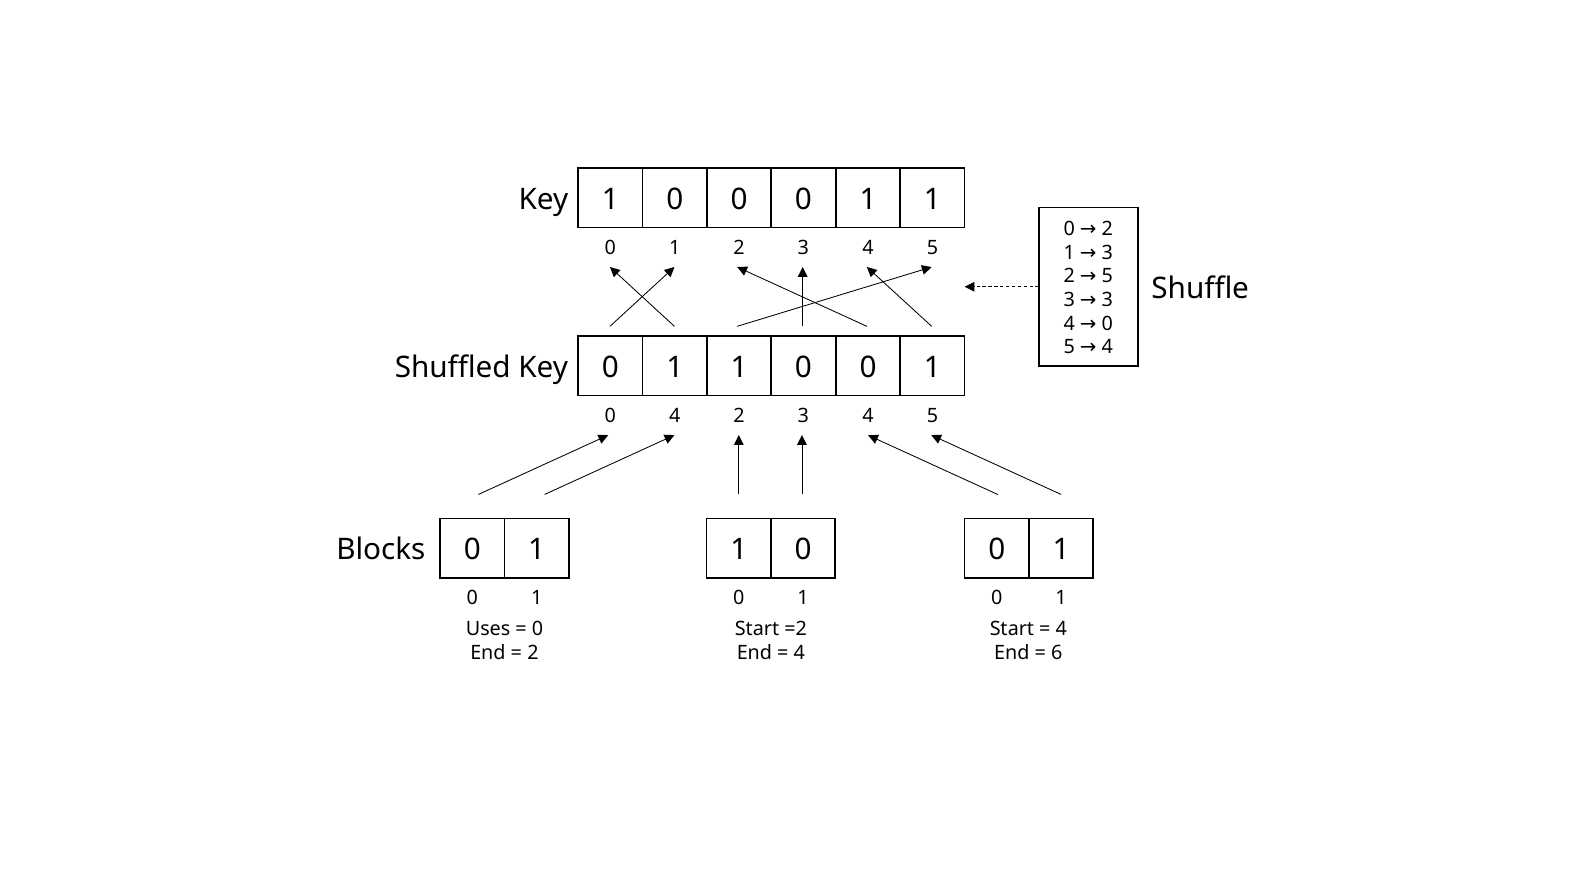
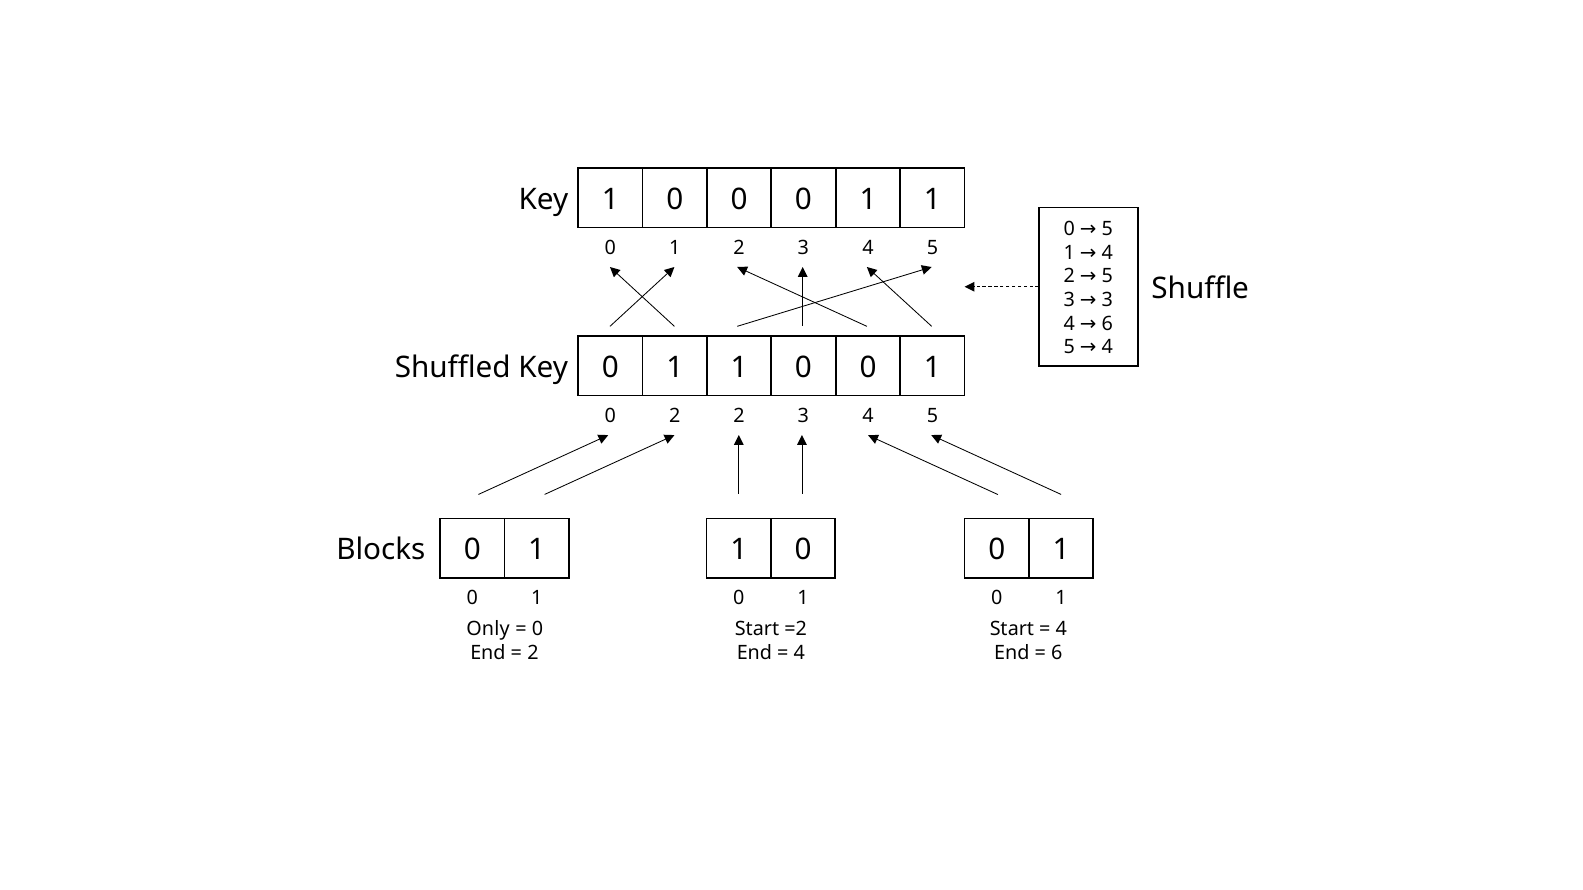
0 2: 2 -> 5 (1107, 229)
1 3: 3 -> 4 (1107, 253)
4 0: 0 -> 6 (1107, 324)
0 4: 4 -> 2 (675, 416)
Uses: Uses -> Only (488, 630)
